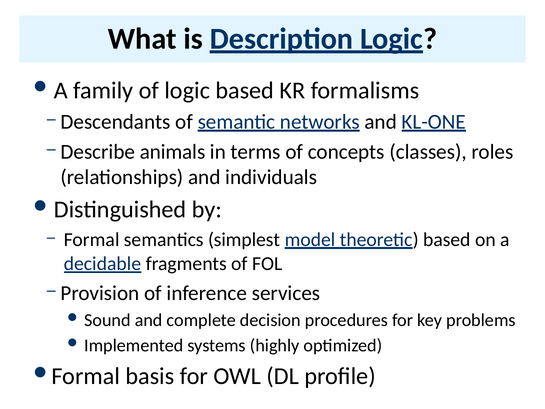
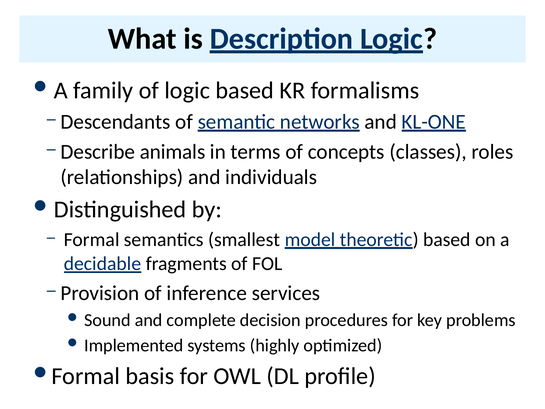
simplest: simplest -> smallest (244, 239)
